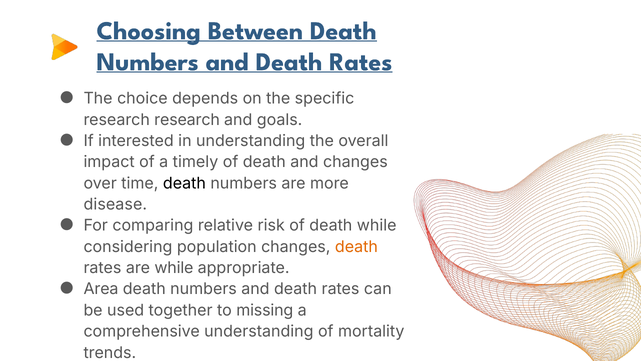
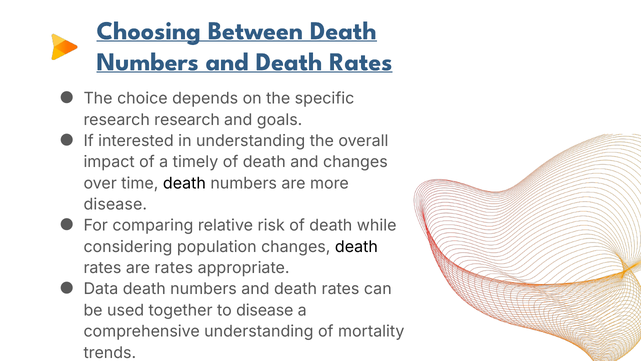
death colour: orange -> black (356, 247)
are while: while -> rates (174, 268)
Area: Area -> Data (101, 289)
to missing: missing -> disease (265, 310)
